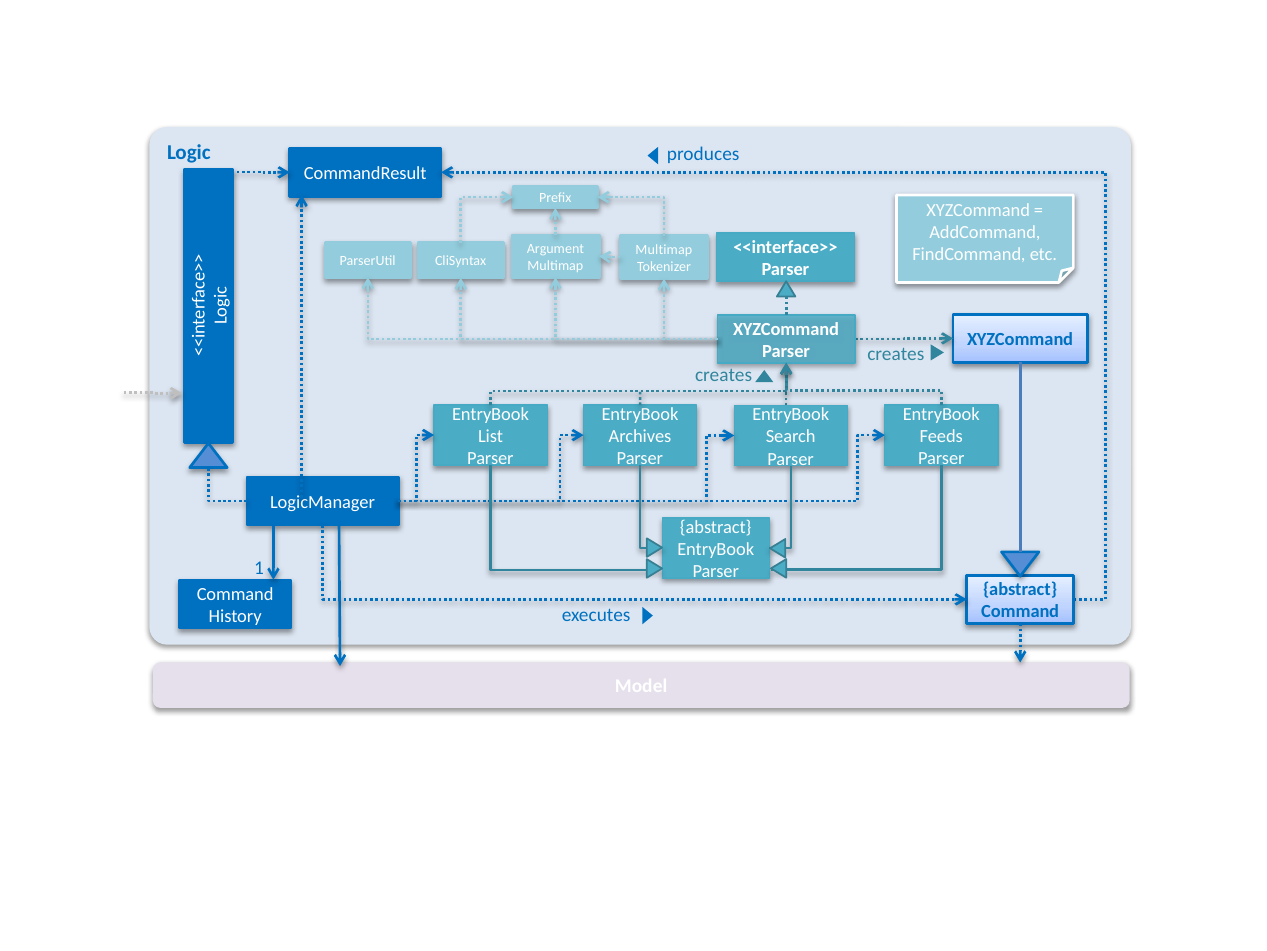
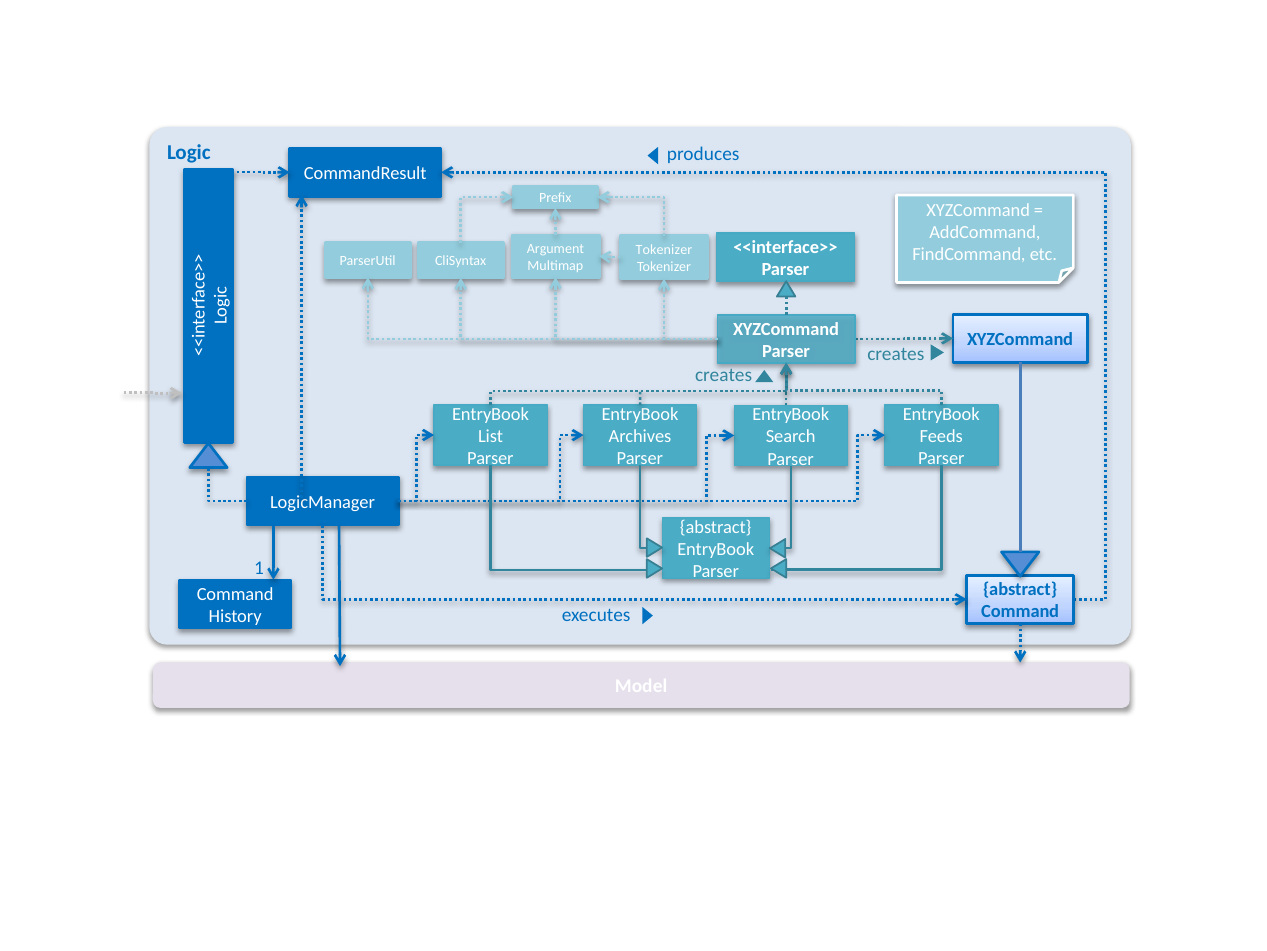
Multimap: Multimap -> Tokenizer (664, 249)
